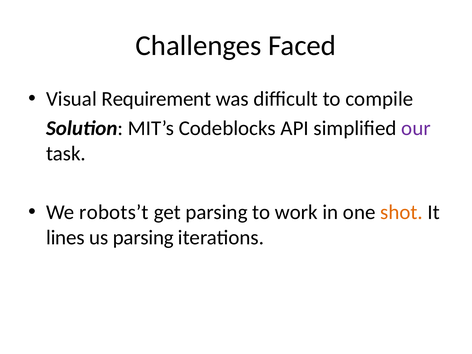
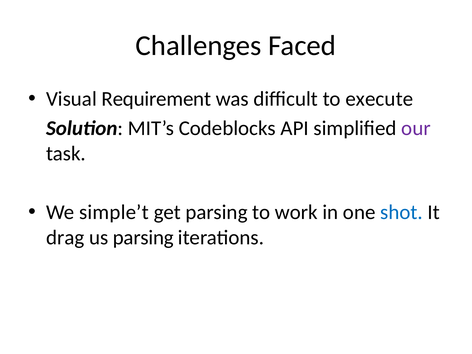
compile: compile -> execute (379, 99)
robots’t: robots’t -> simple’t (114, 212)
shot colour: orange -> blue (401, 212)
lines: lines -> drag (65, 238)
